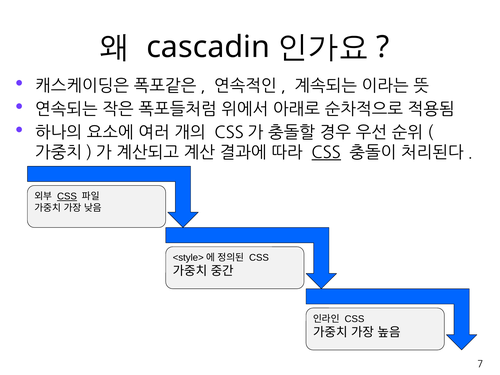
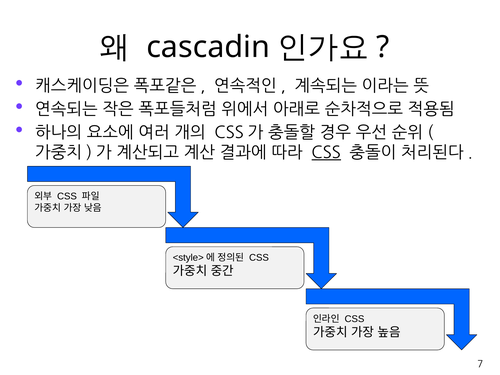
CSS underline: present -> none (67, 197)
